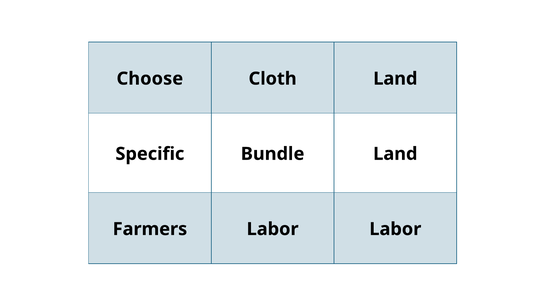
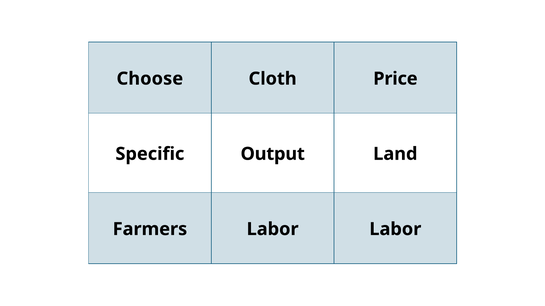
Cloth Land: Land -> Price (395, 79)
Bundle: Bundle -> Output (273, 154)
